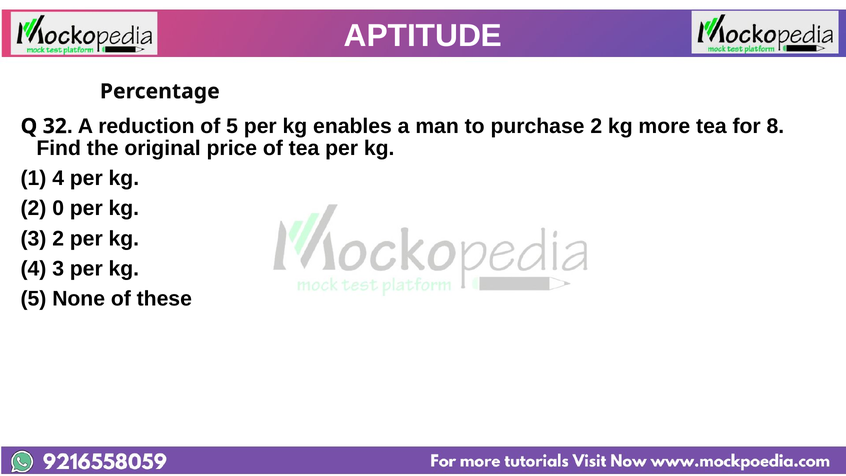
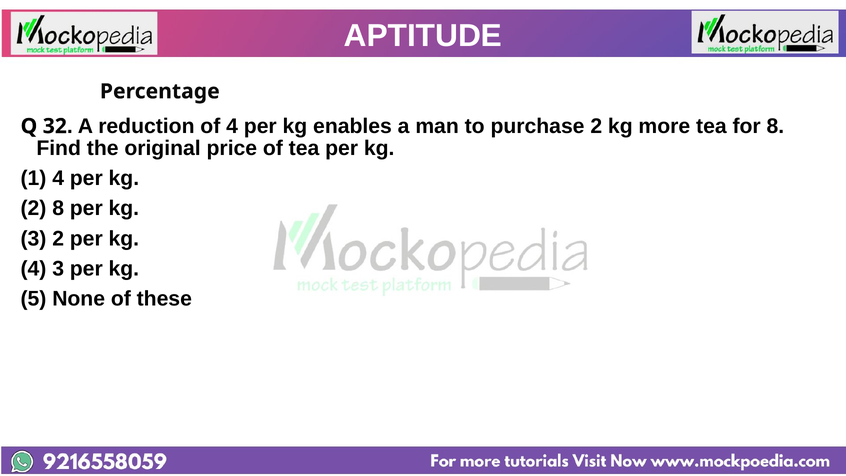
of 5: 5 -> 4 (232, 126)
2 0: 0 -> 8 (58, 208)
